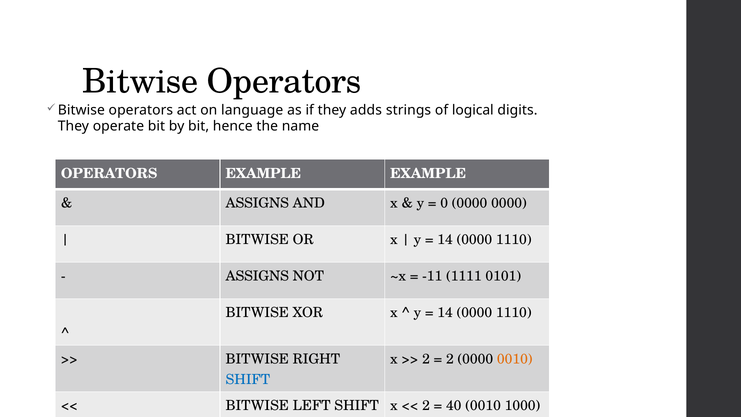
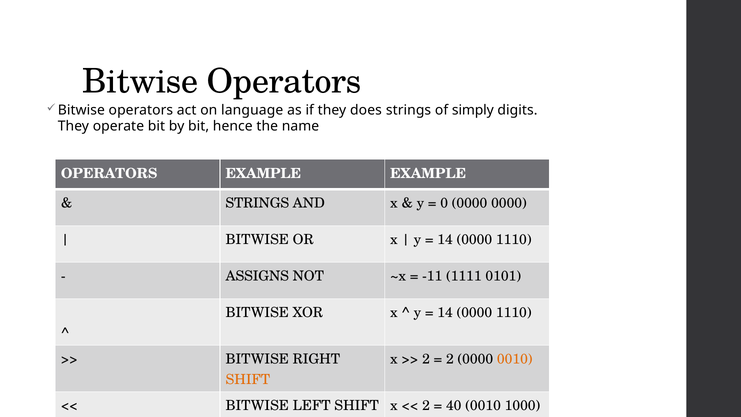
adds: adds -> does (366, 110)
logical: logical -> simply (473, 110)
ASSIGNS: ASSIGNS -> STRINGS (257, 203)
SHIFT colour: blue -> orange (248, 379)
